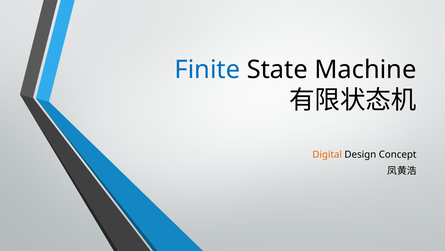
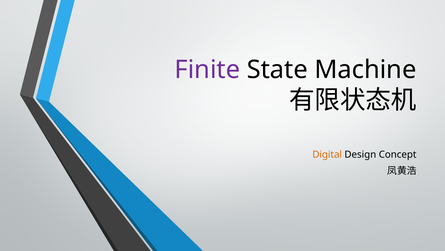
Finite colour: blue -> purple (207, 69)
